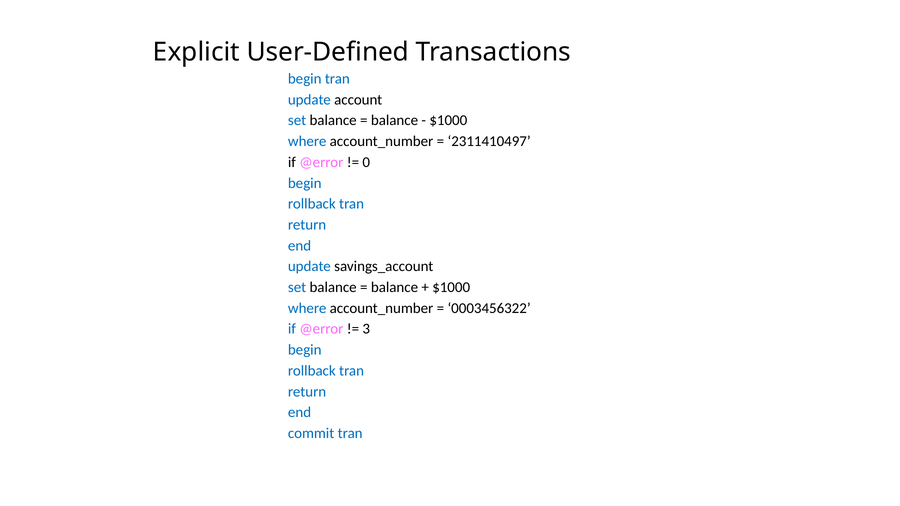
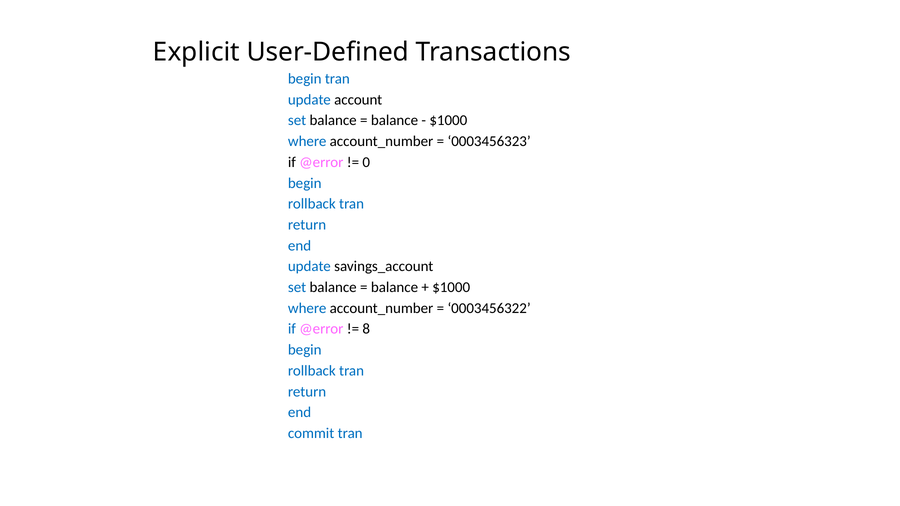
2311410497: 2311410497 -> 0003456323 (489, 141)
3: 3 -> 8 (366, 329)
